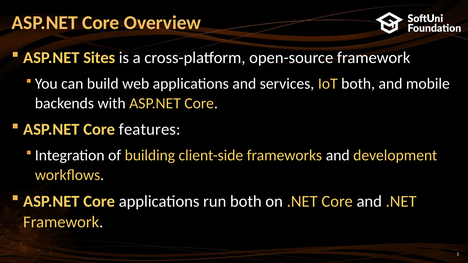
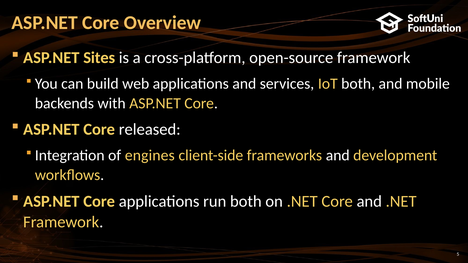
features: features -> released (150, 130)
building: building -> engines (150, 156)
